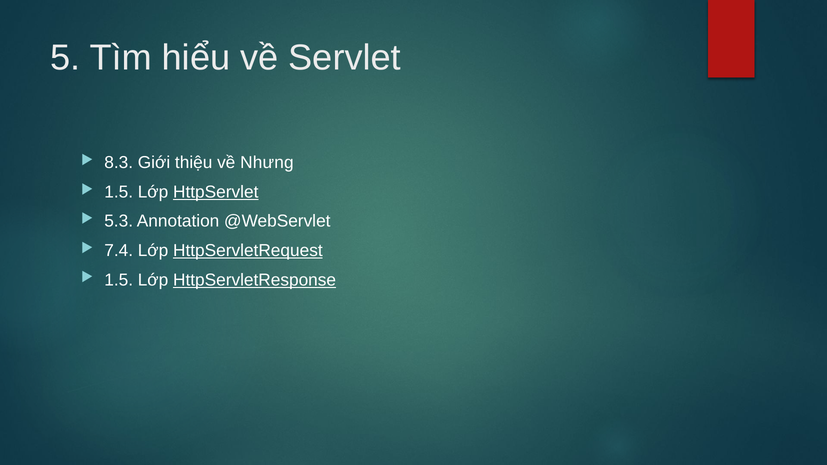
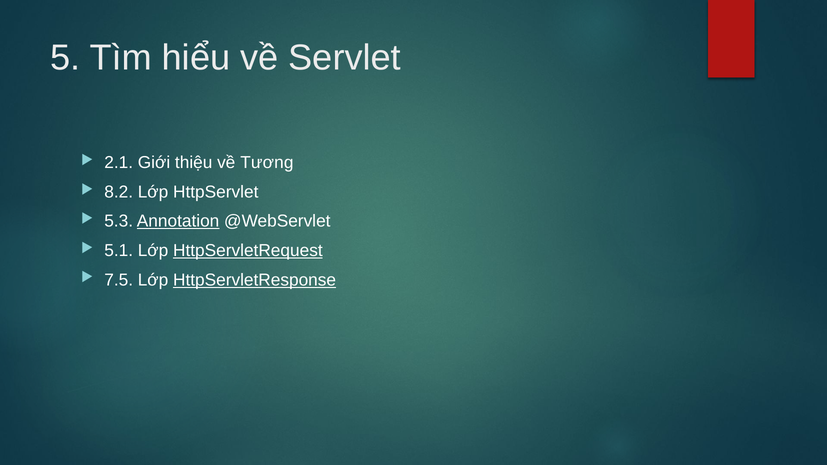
8.3: 8.3 -> 2.1 (119, 163)
Nhưng: Nhưng -> Tương (267, 163)
1.5: 1.5 -> 8.2 (119, 192)
HttpServlet underline: present -> none (216, 192)
Annotation underline: none -> present (178, 221)
7.4: 7.4 -> 5.1 (119, 251)
1.5: 1.5 -> 7.5 (119, 280)
